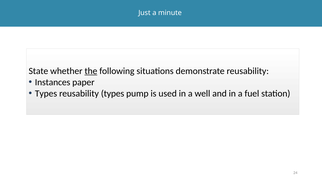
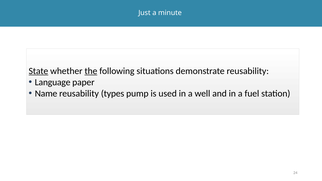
State underline: none -> present (38, 71)
Instances: Instances -> Language (53, 82)
Types: Types -> Name (46, 94)
